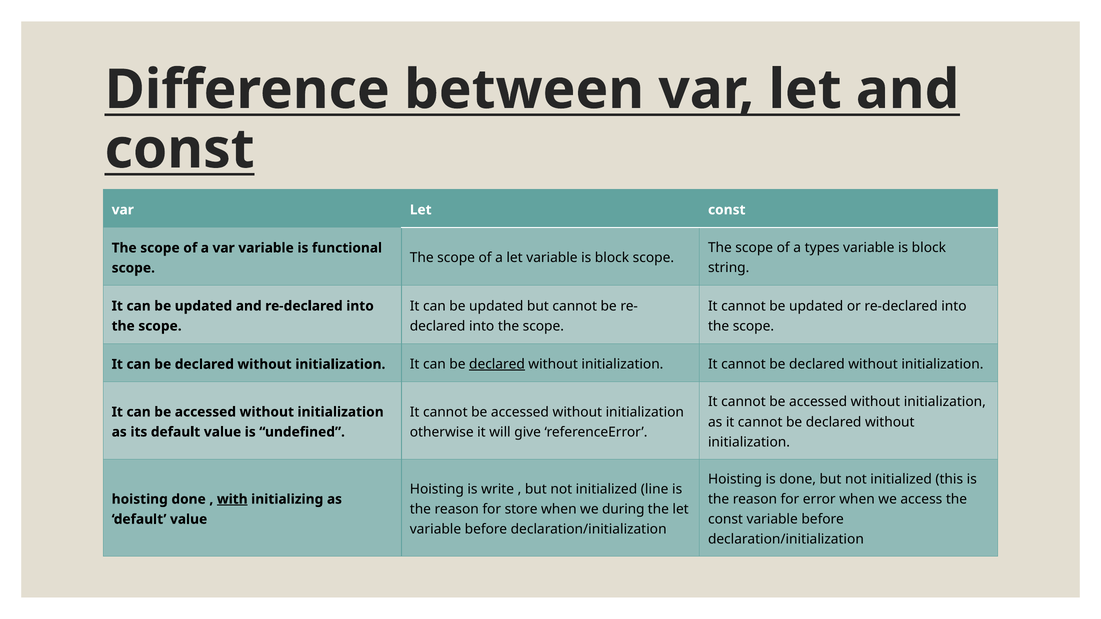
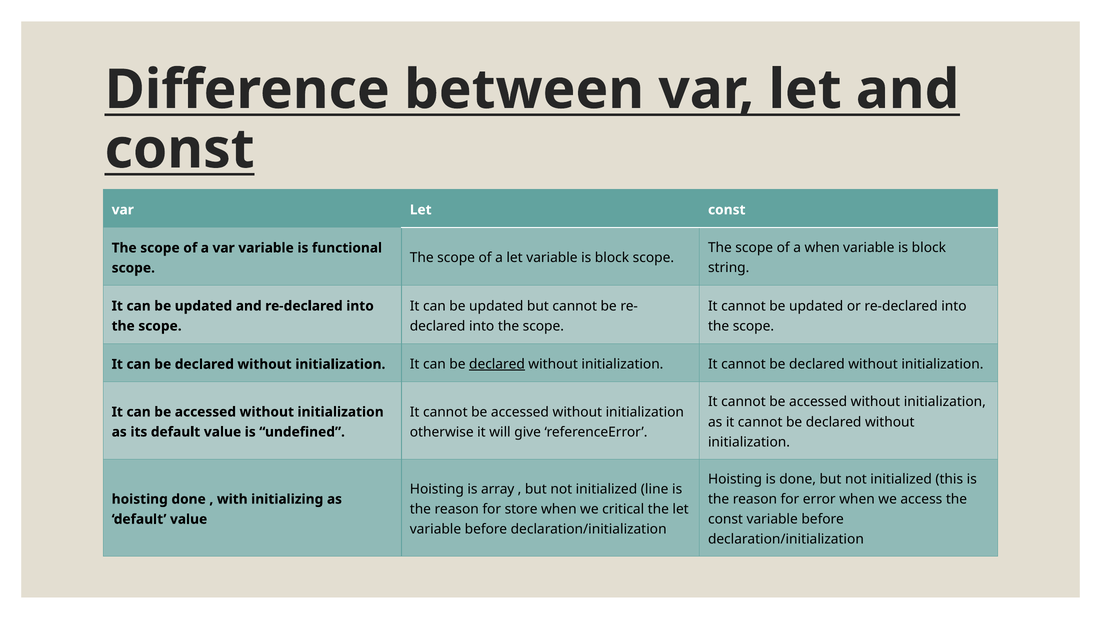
a types: types -> when (822, 248)
write: write -> array (498, 489)
with underline: present -> none (232, 499)
during: during -> critical (623, 509)
